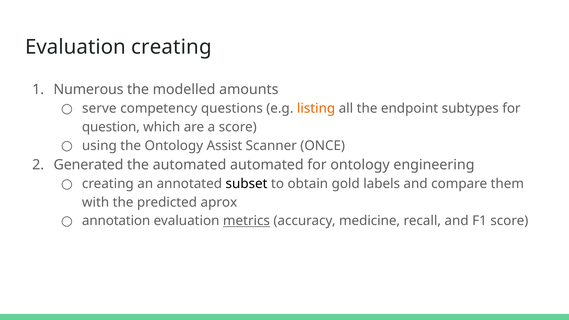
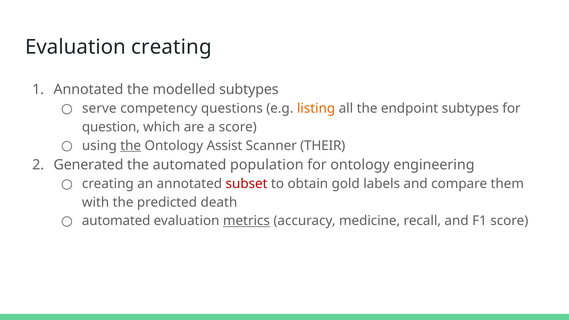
Numerous: Numerous -> Annotated (88, 89)
modelled amounts: amounts -> subtypes (249, 89)
the underline: none -> present (131, 146)
ONCE: ONCE -> THEIR (323, 146)
automated automated: automated -> population (267, 165)
subset colour: black -> red (247, 184)
aprox: aprox -> death (219, 202)
annotation: annotation -> automated (116, 221)
